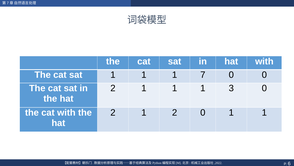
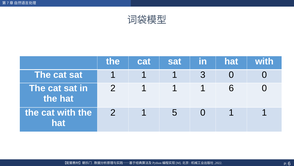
7: 7 -> 3 (203, 75)
1 3: 3 -> 6 (231, 88)
1 2: 2 -> 5 (175, 112)
